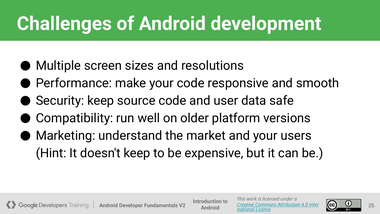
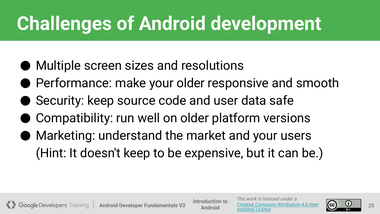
your code: code -> older (191, 83)
